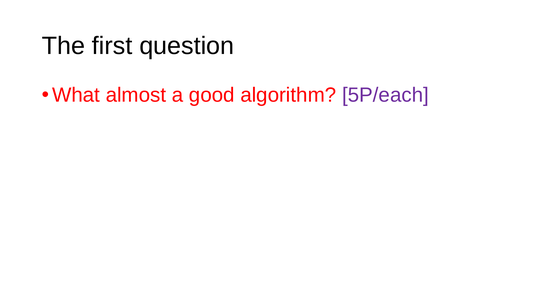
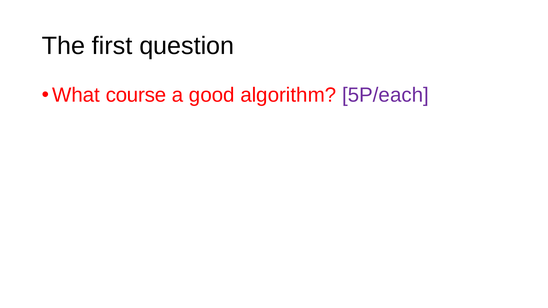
almost: almost -> course (136, 95)
